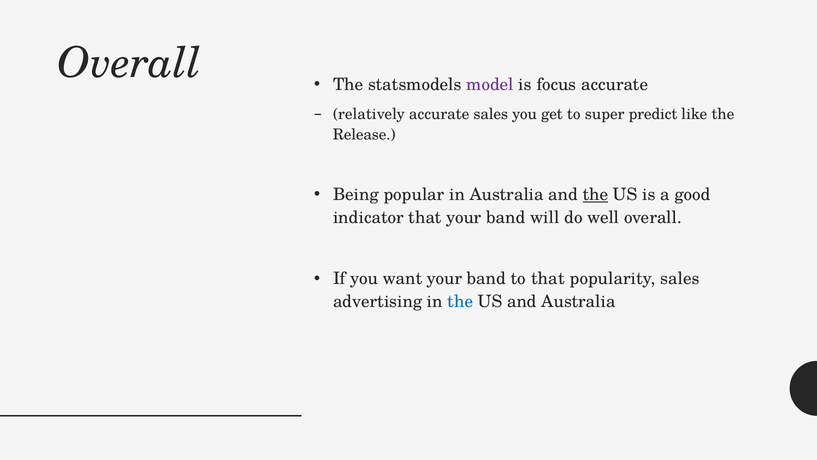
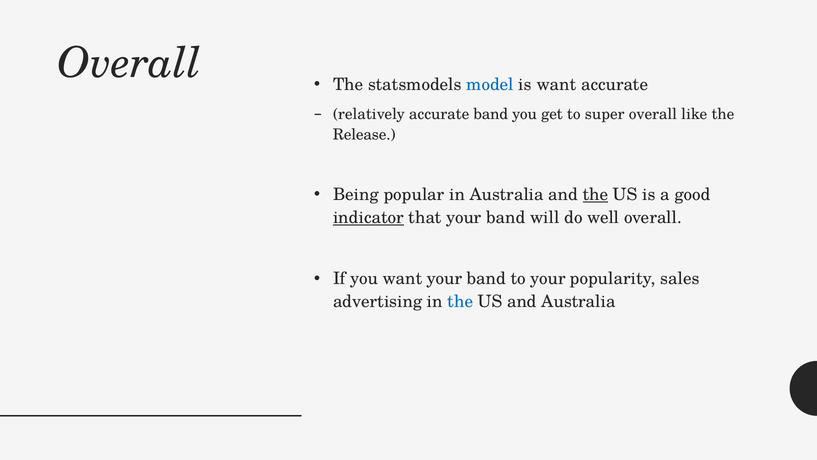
model colour: purple -> blue (490, 85)
is focus: focus -> want (556, 85)
accurate sales: sales -> band (491, 114)
super predict: predict -> overall (653, 114)
indicator underline: none -> present (368, 218)
to that: that -> your (548, 279)
